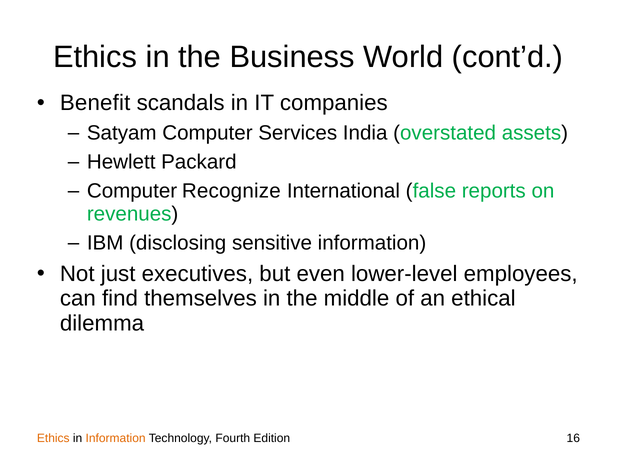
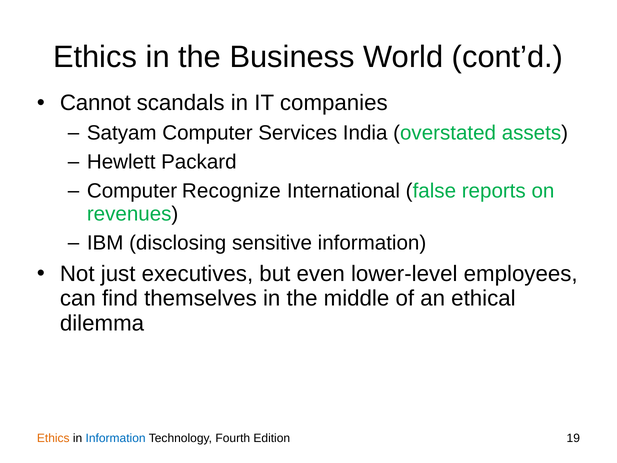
Benefit: Benefit -> Cannot (95, 103)
Information colour: orange -> blue (116, 438)
16: 16 -> 19 (573, 438)
